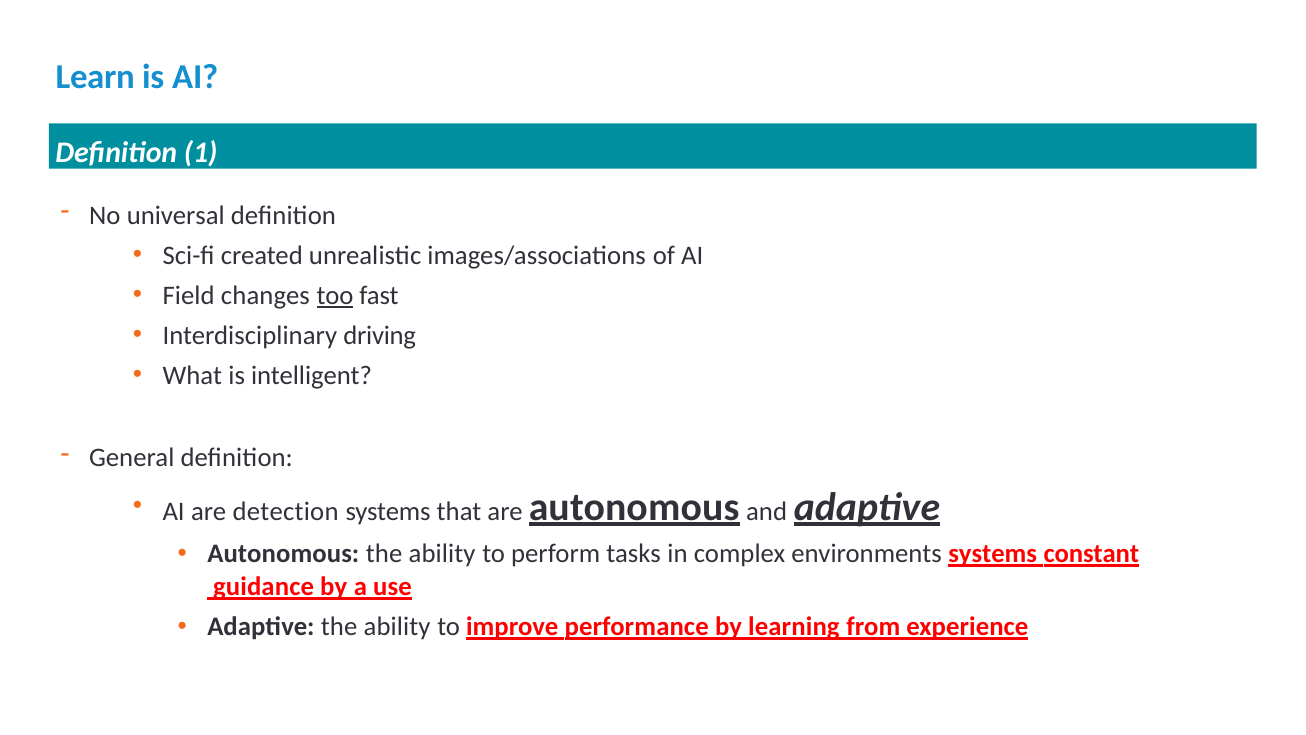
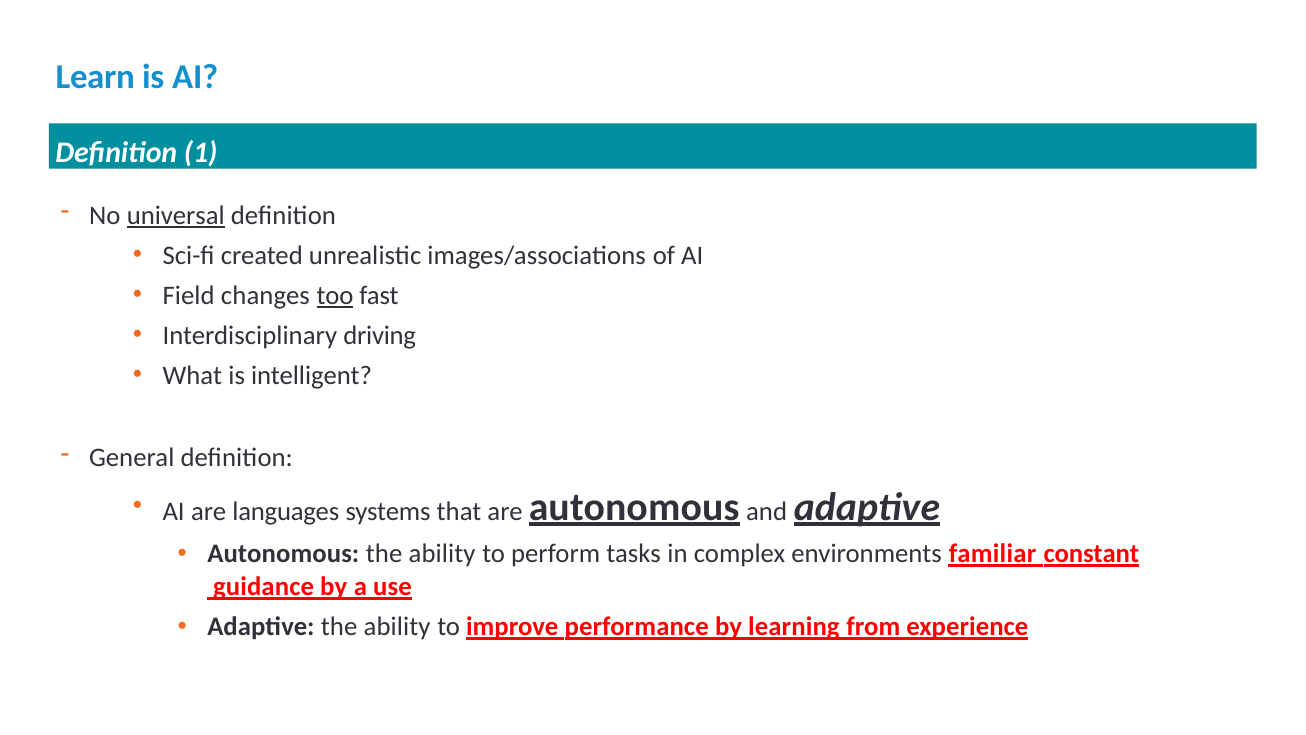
universal underline: none -> present (176, 215)
detection: detection -> languages (286, 511)
environments systems: systems -> familiar (993, 554)
